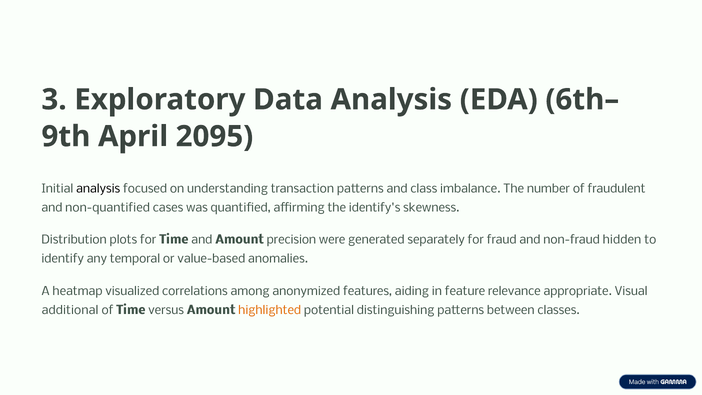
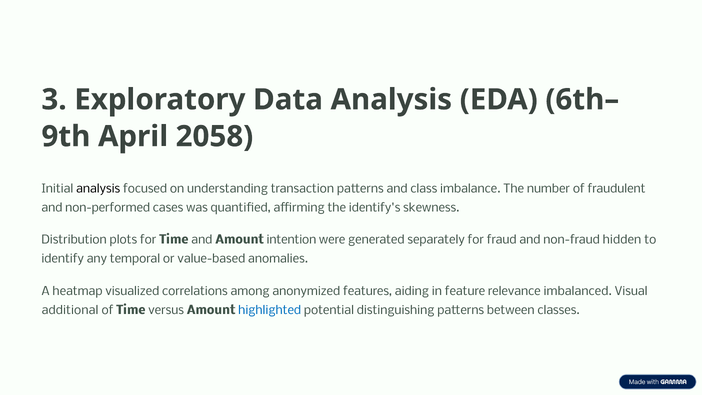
2095: 2095 -> 2058 (214, 136)
non-quantified: non-quantified -> non-performed (108, 208)
precision: precision -> intention (291, 240)
appropriate: appropriate -> imbalanced (578, 291)
highlighted colour: orange -> blue (270, 310)
